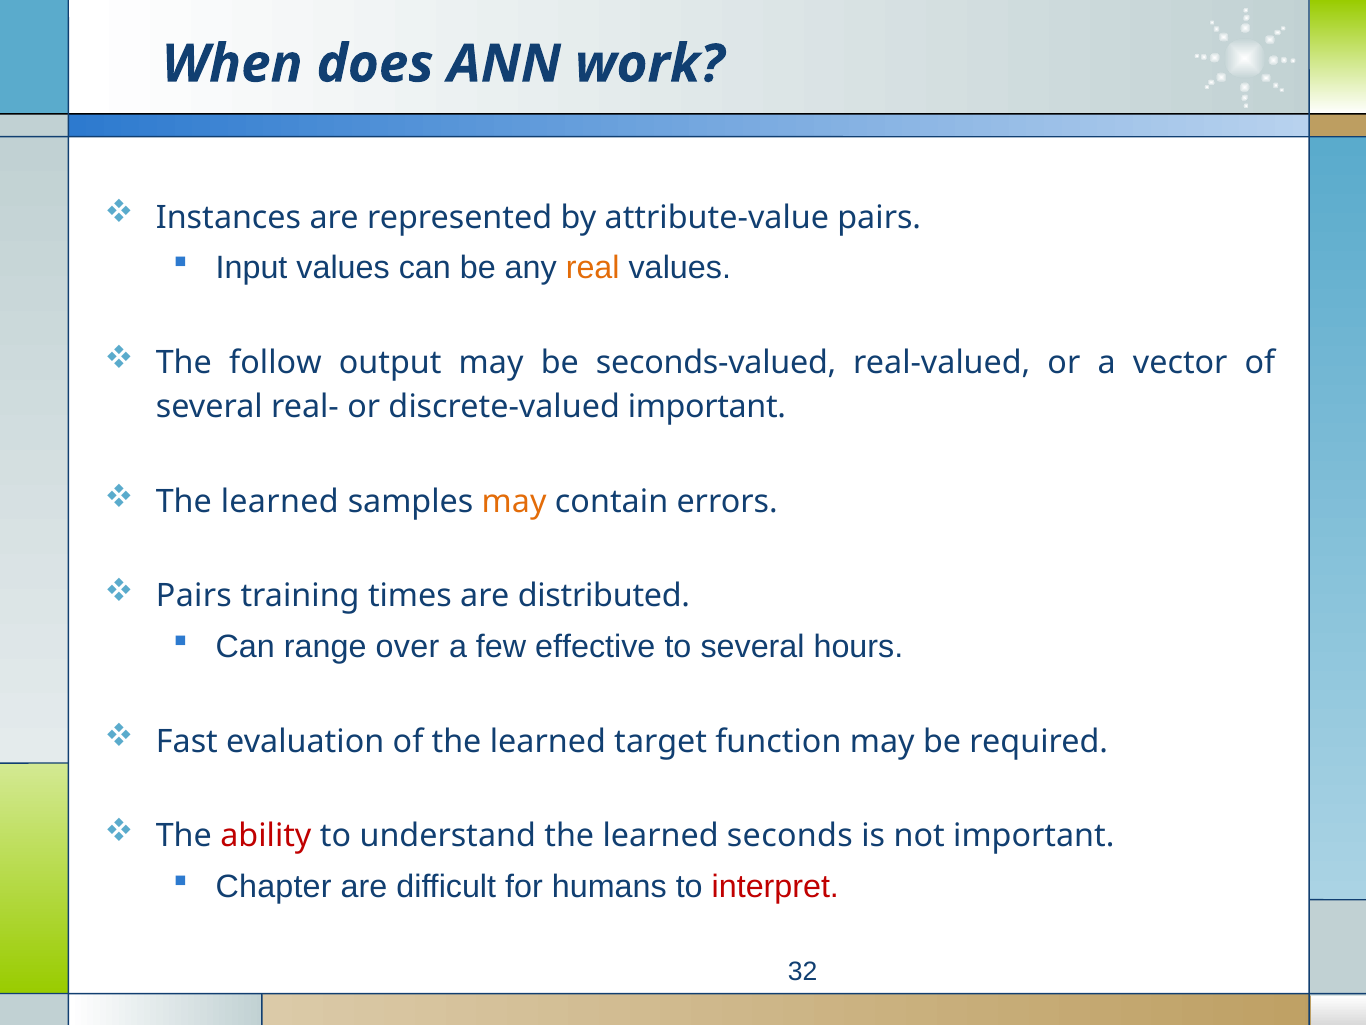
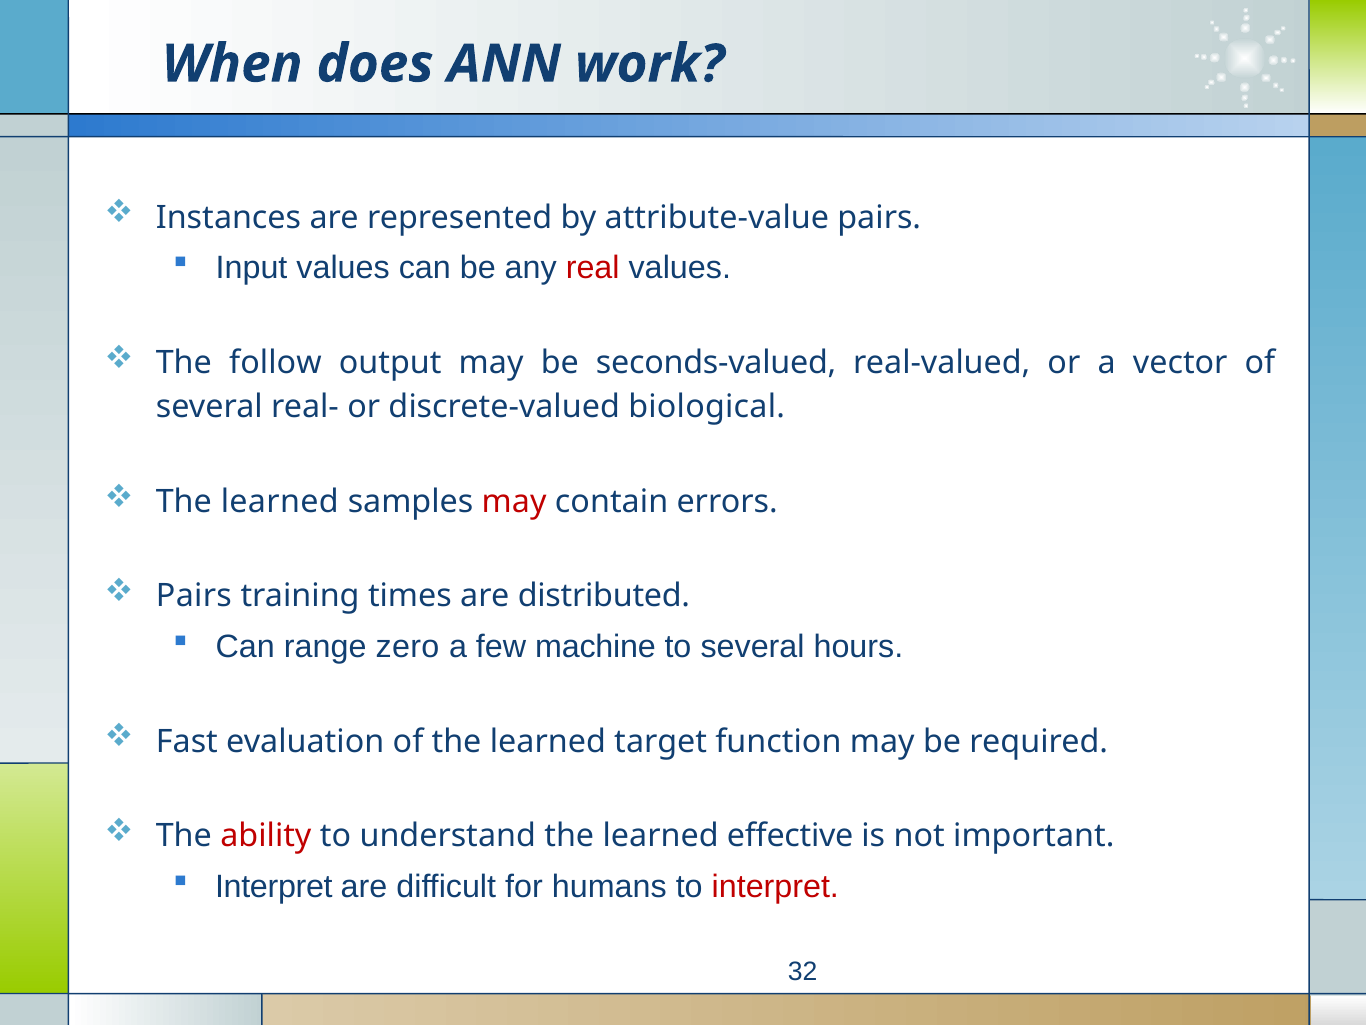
real colour: orange -> red (593, 268)
discrete-valued important: important -> biological (707, 407)
may colour: orange -> red (514, 501)
over: over -> zero (408, 647)
effective: effective -> machine (595, 647)
seconds: seconds -> effective (790, 836)
Chapter: Chapter -> Interpret (274, 886)
